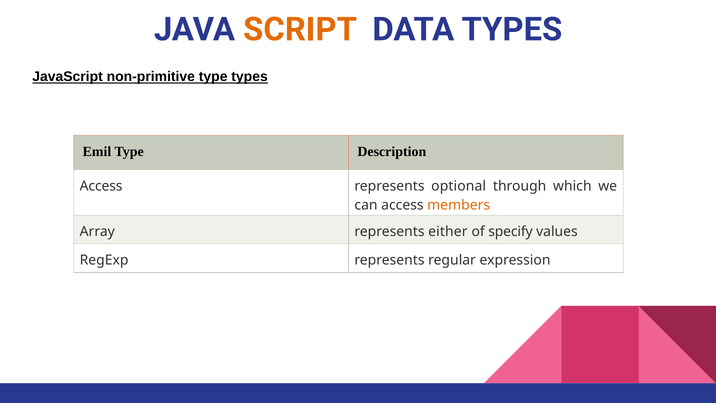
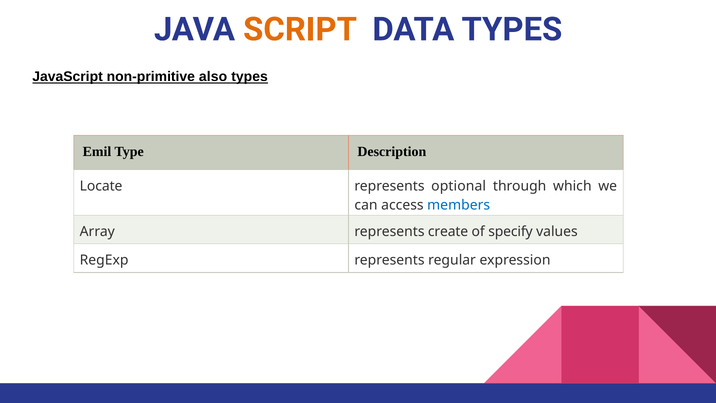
non-primitive type: type -> also (213, 77)
Access: Access -> Locate (101, 186)
members colour: orange -> blue (459, 205)
either: either -> create (448, 231)
